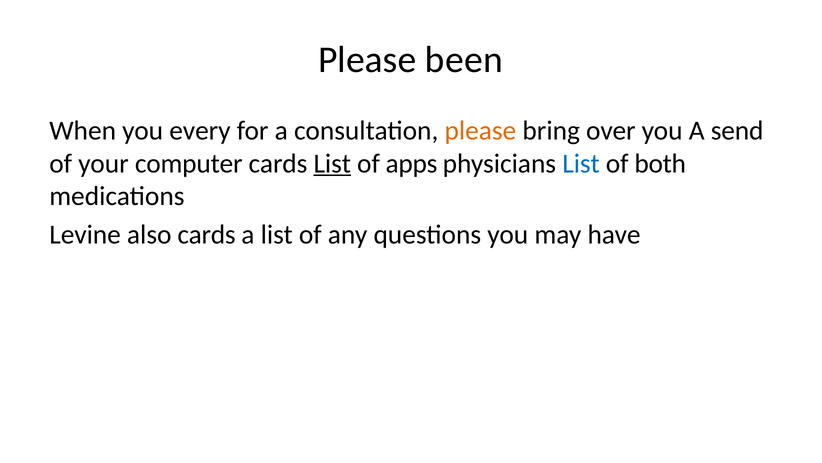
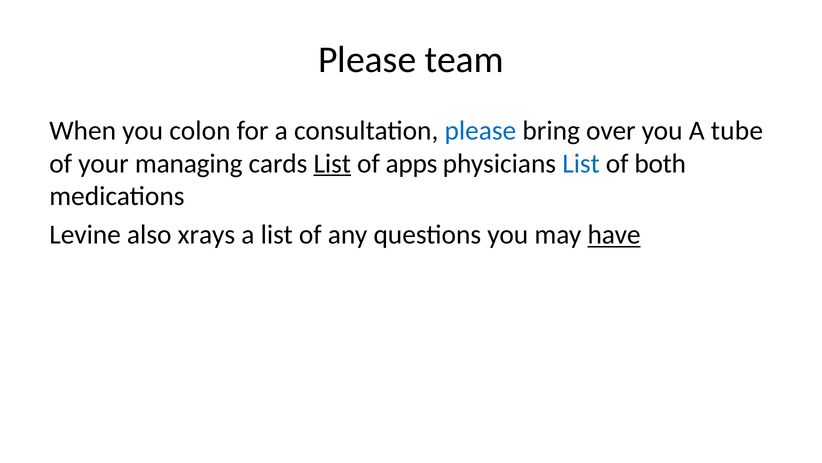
been: been -> team (464, 60)
every: every -> colon (200, 130)
please colour: orange -> blue (480, 130)
send: send -> tube (737, 130)
computer: computer -> managing (189, 163)
also cards: cards -> xrays (206, 234)
have underline: none -> present (614, 234)
